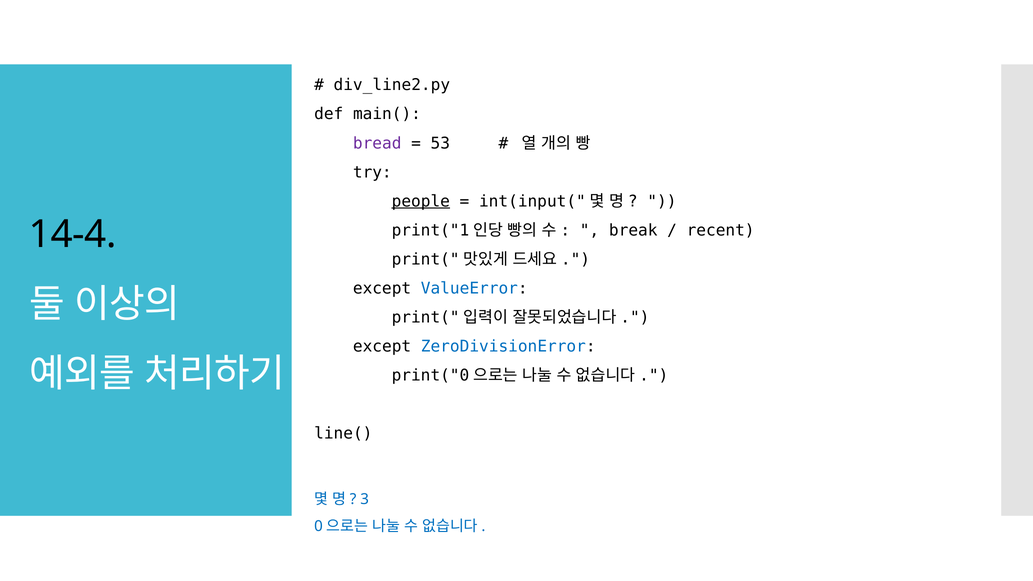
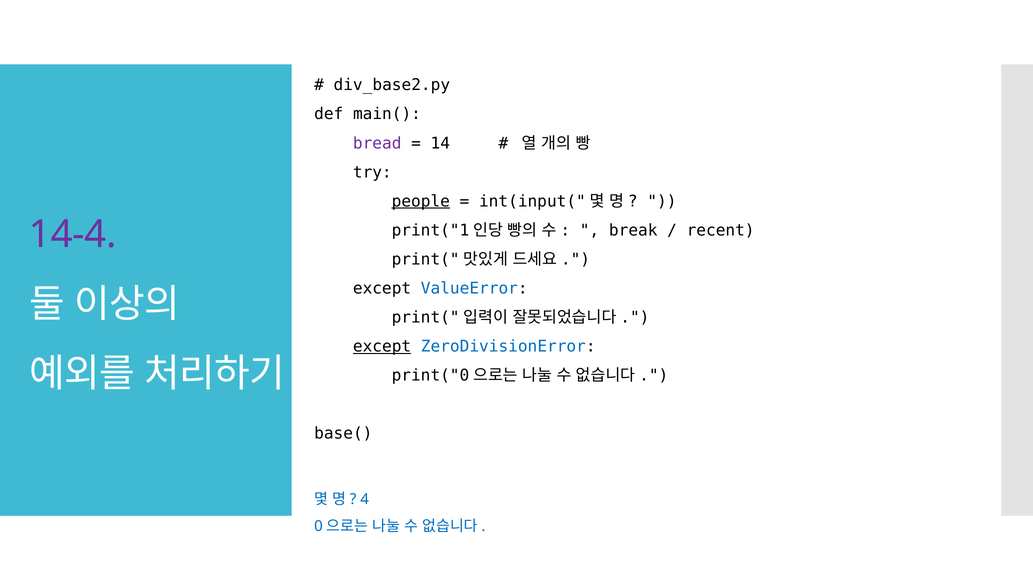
div_line2.py: div_line2.py -> div_base2.py (392, 85)
53: 53 -> 14 (440, 143)
14-4 colour: black -> purple (73, 235)
except underline: none -> present (382, 346)
line(: line( -> base( (343, 434)
3: 3 -> 4 (365, 499)
